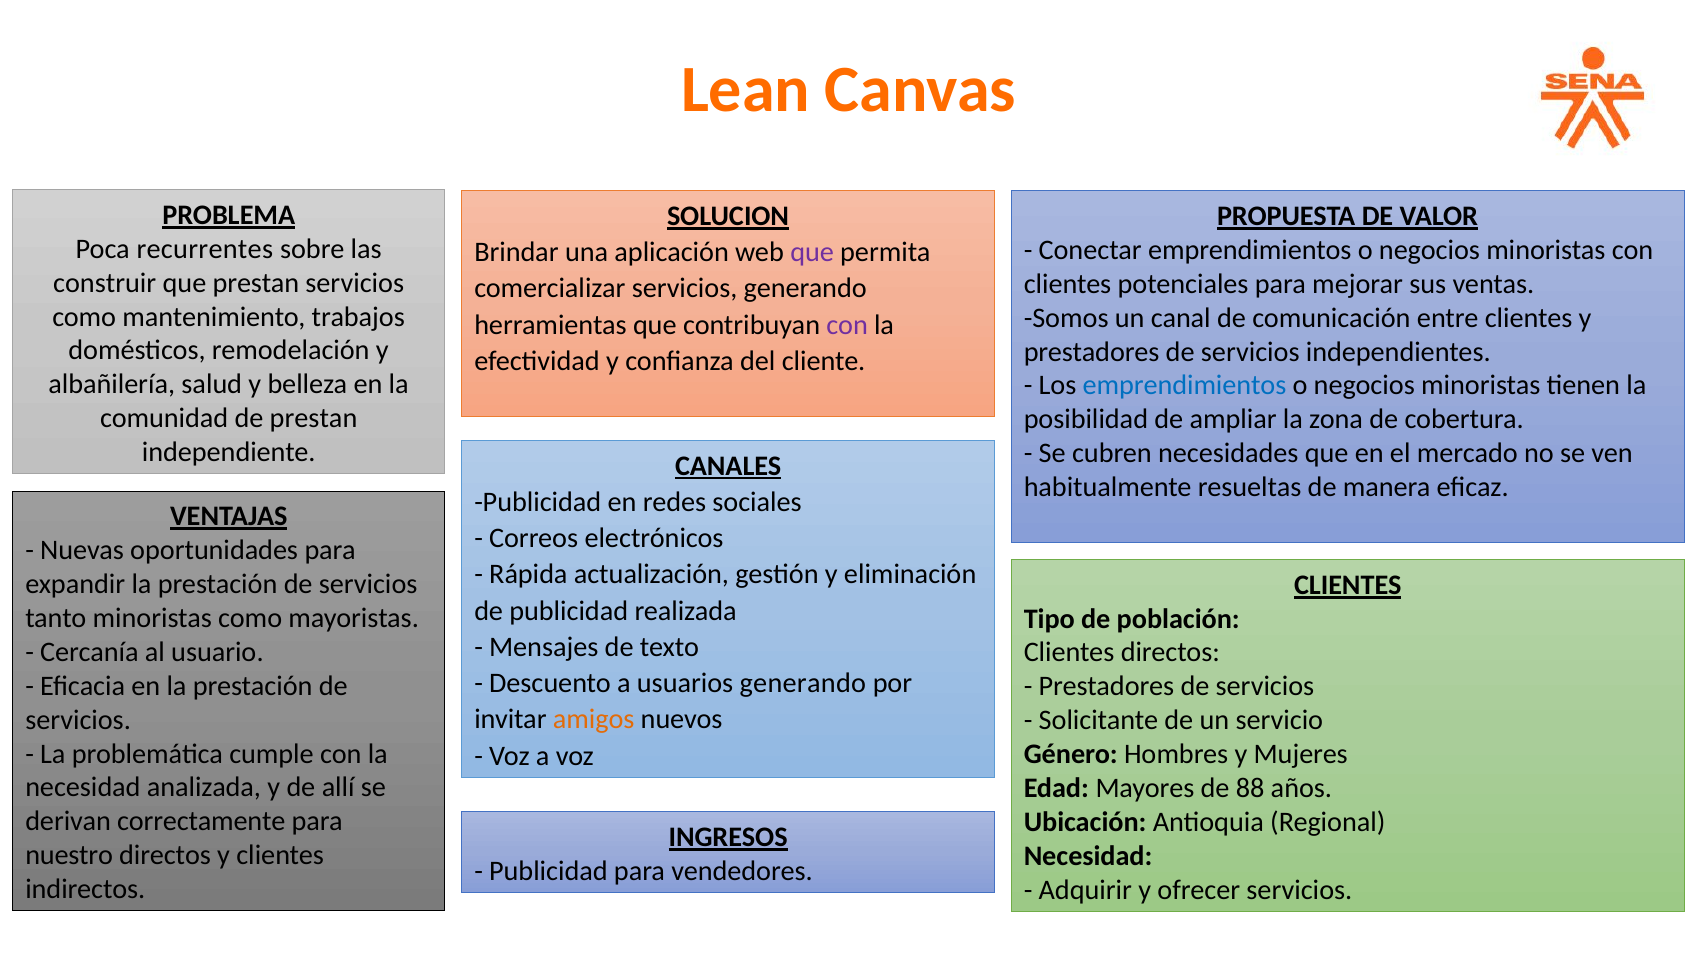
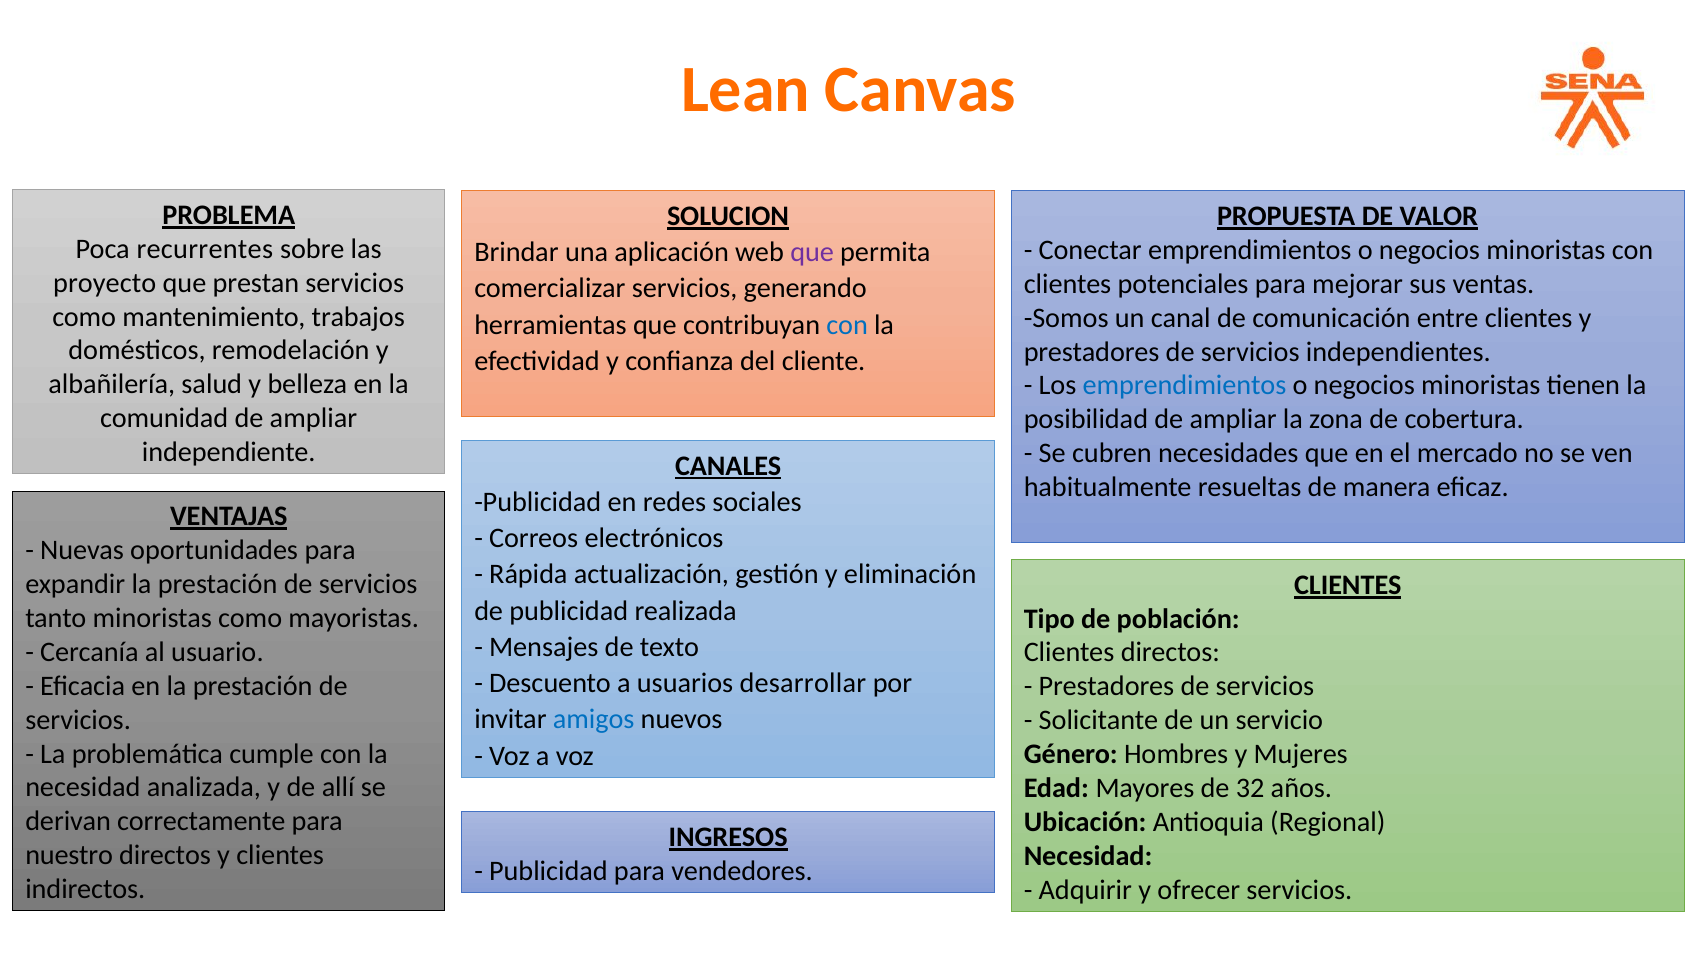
construir: construir -> proyecto (105, 283)
con colour: purple -> blue (847, 325)
comunidad de prestan: prestan -> ampliar (314, 419)
usuarios generando: generando -> desarrollar (803, 684)
amigos colour: orange -> blue (594, 720)
88: 88 -> 32 (1250, 789)
